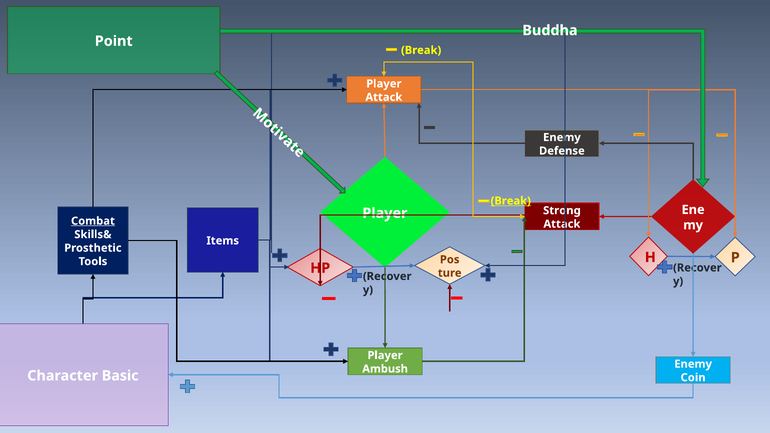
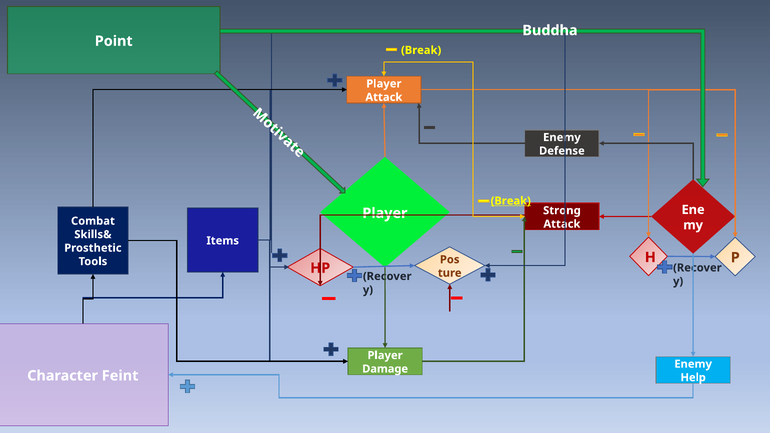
Combat underline: present -> none (93, 221)
Ambush: Ambush -> Damage (385, 369)
Basic: Basic -> Feint (120, 376)
Coin: Coin -> Help (693, 378)
